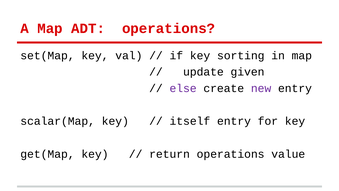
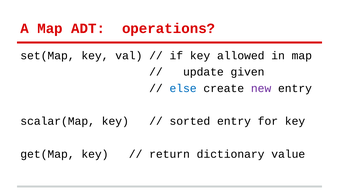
sorting: sorting -> allowed (241, 55)
else colour: purple -> blue (183, 88)
itself: itself -> sorted (190, 121)
return operations: operations -> dictionary (231, 154)
